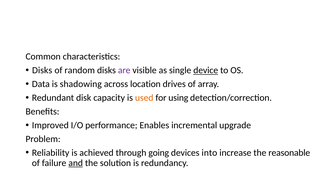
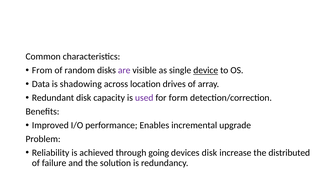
Disks: Disks -> From (42, 70)
used colour: orange -> purple (144, 98)
using: using -> form (178, 98)
devices into: into -> disk (209, 153)
reasonable: reasonable -> distributed (289, 153)
and underline: present -> none (76, 163)
